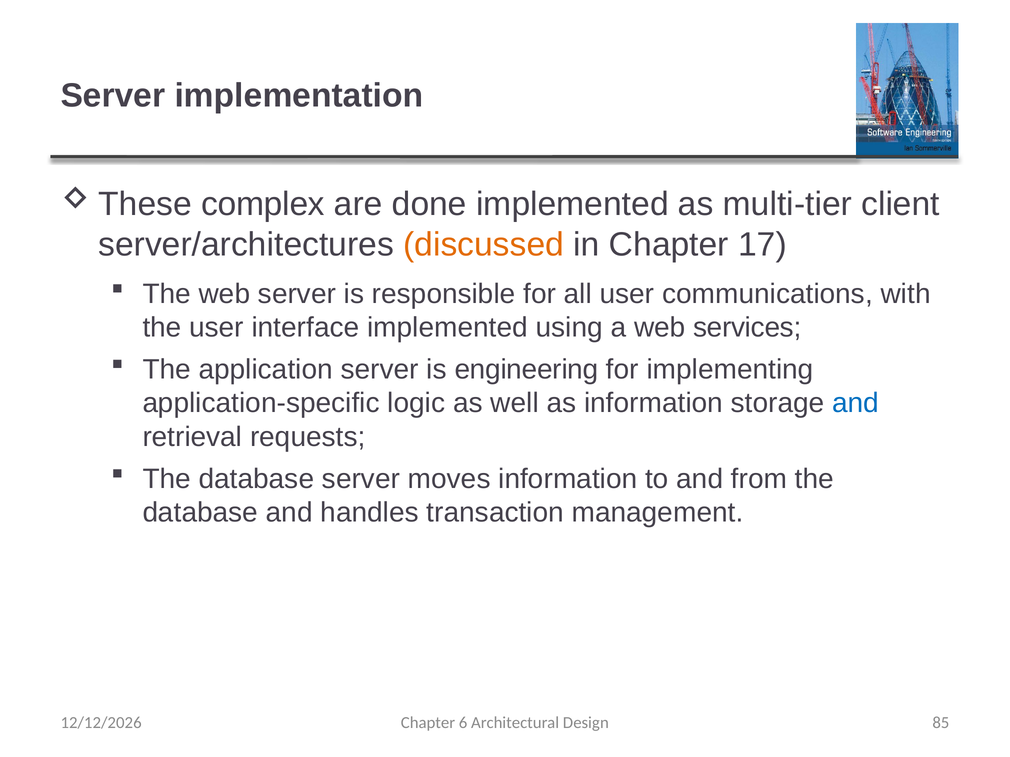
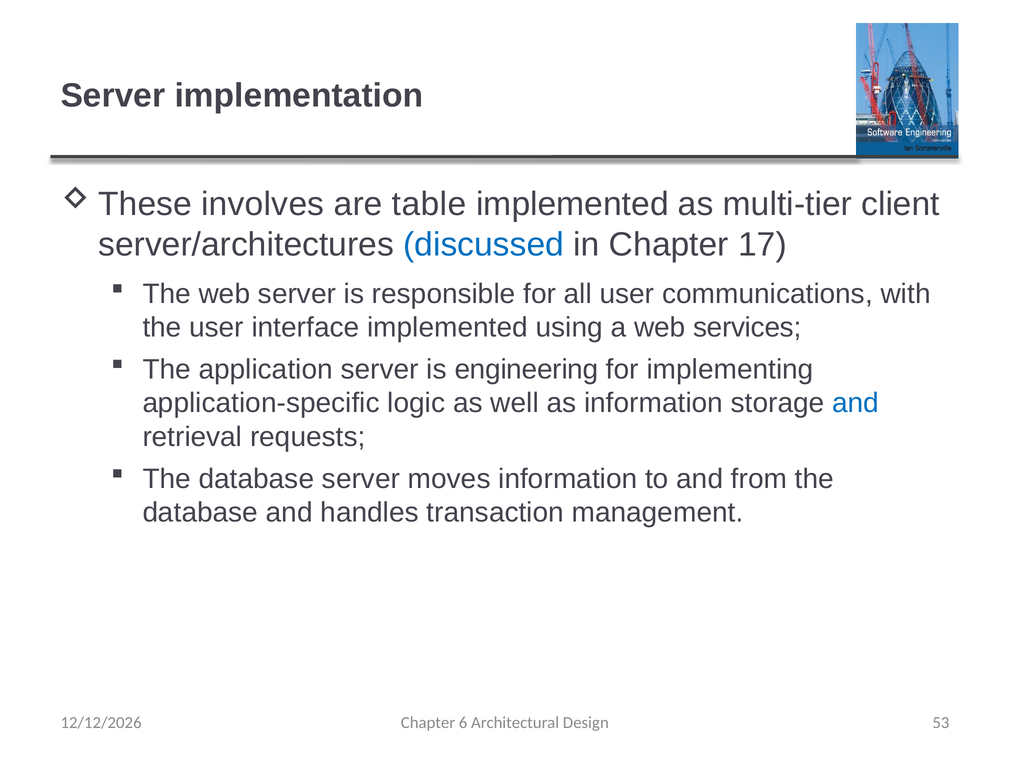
complex: complex -> involves (263, 204)
done: done -> table (429, 204)
discussed colour: orange -> blue (484, 245)
85: 85 -> 53 (941, 723)
